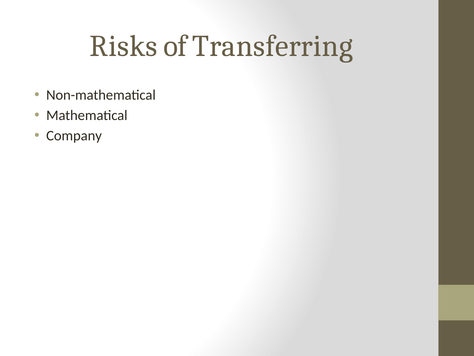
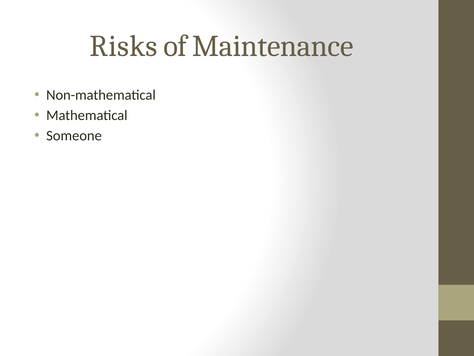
Transferring: Transferring -> Maintenance (273, 46)
Company: Company -> Someone (74, 136)
